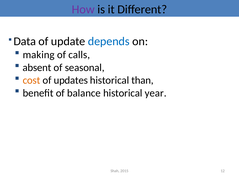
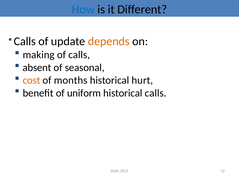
How colour: purple -> blue (83, 9)
Data: Data -> Calls (25, 41)
depends colour: blue -> orange (109, 41)
updates: updates -> months (71, 80)
than: than -> hurt (142, 80)
balance: balance -> uniform (84, 93)
historical year: year -> calls (156, 93)
